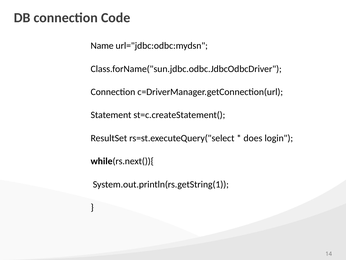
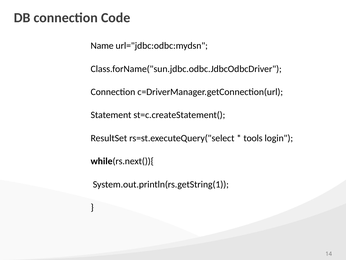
does: does -> tools (253, 138)
